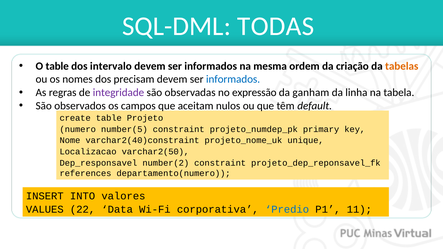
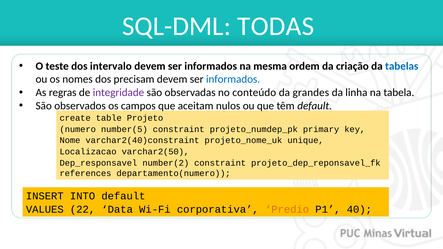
O table: table -> teste (57, 66)
tabelas colour: orange -> blue (402, 66)
expressão: expressão -> conteúdo (254, 93)
ganham: ganham -> grandes (311, 93)
INTO valores: valores -> default (123, 196)
Predio colour: blue -> orange (287, 210)
11: 11 -> 40 (359, 210)
